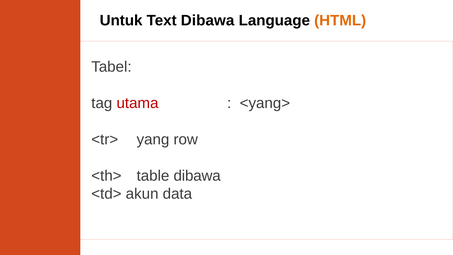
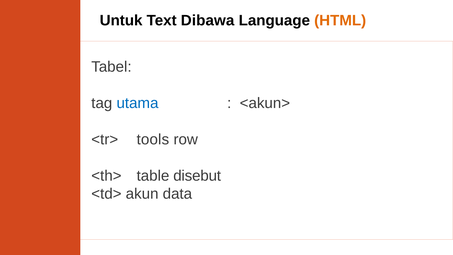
utama colour: red -> blue (137, 103)
<yang>: <yang> -> <akun> (265, 103)
yang: yang -> tools (153, 139)
table dibawa: dibawa -> disebut (197, 176)
